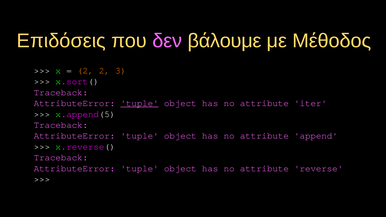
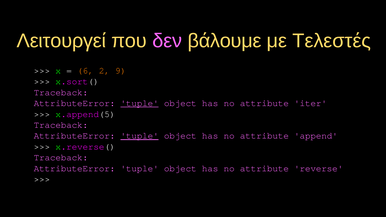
Επιδόσεις: Επιδόσεις -> Λειτουργεί (61, 41)
Μέθοδος: Μέθοδος -> Τελεστές (332, 41)
2: 2 -> 6 (85, 71)
3: 3 -> 9 (121, 71)
tuple underline: none -> present (140, 136)
